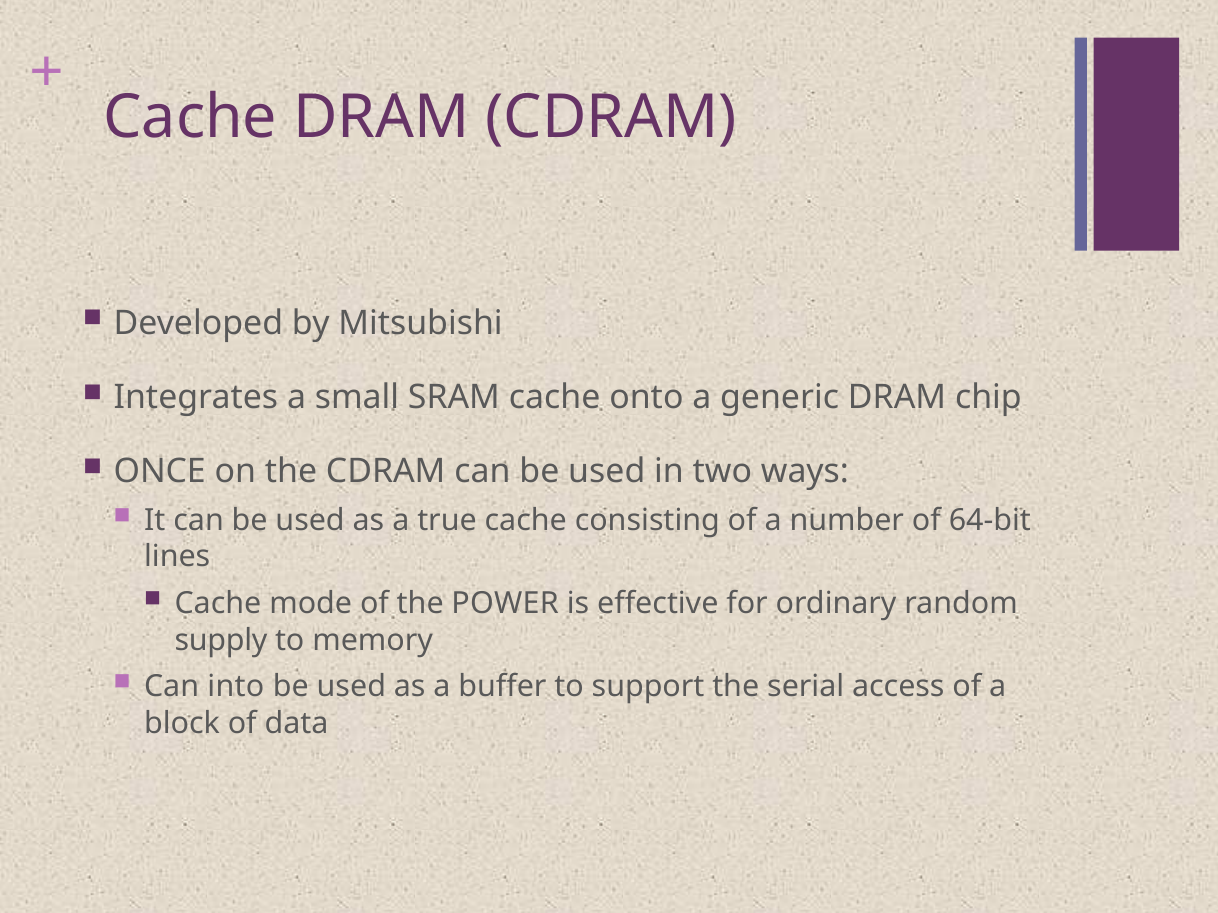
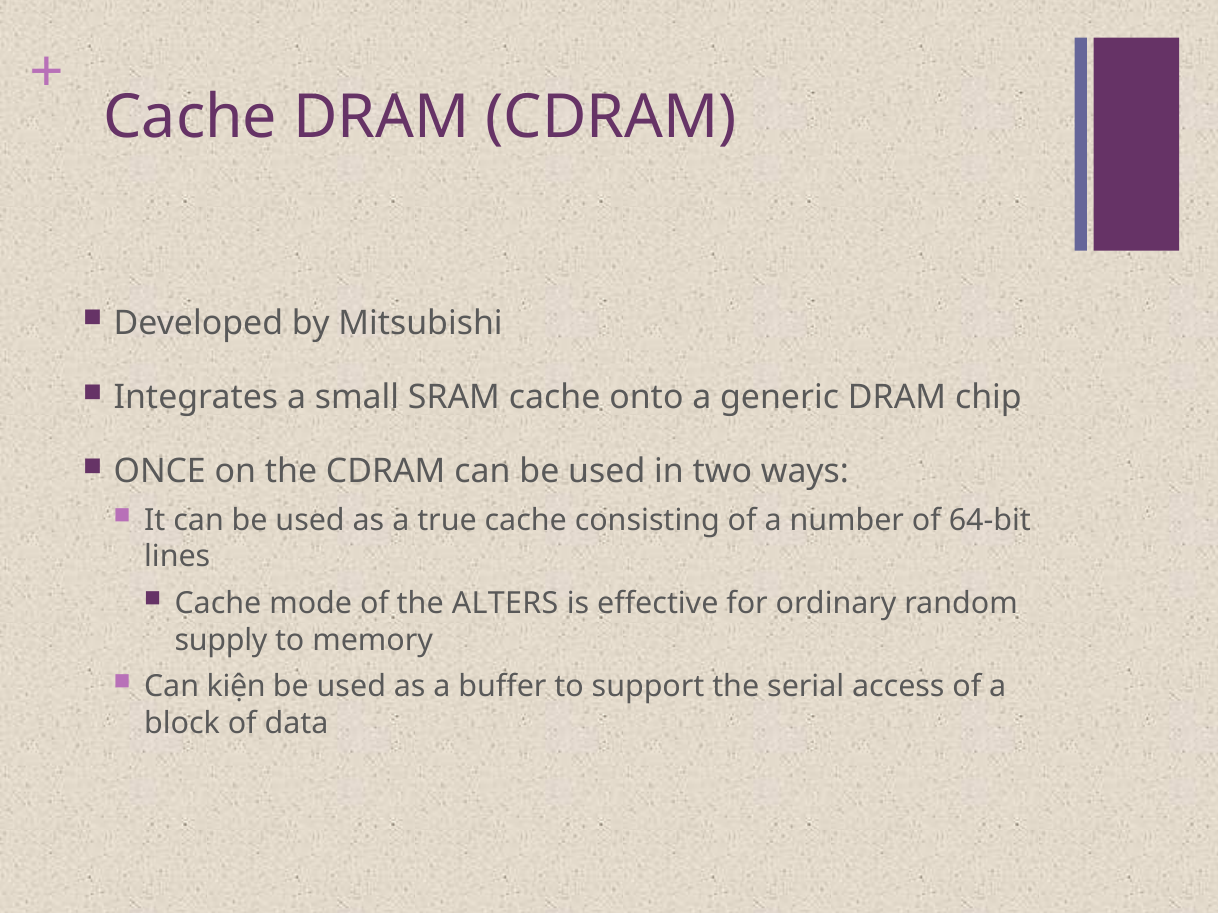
POWER: POWER -> ALTERS (505, 604)
into: into -> kiện (236, 687)
